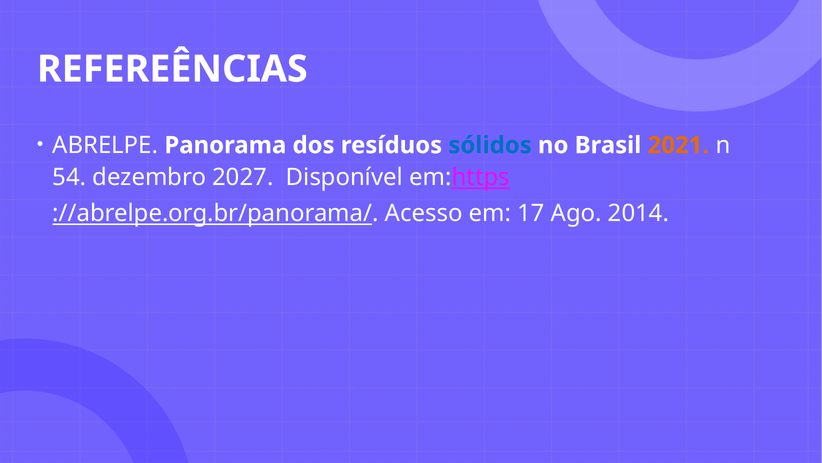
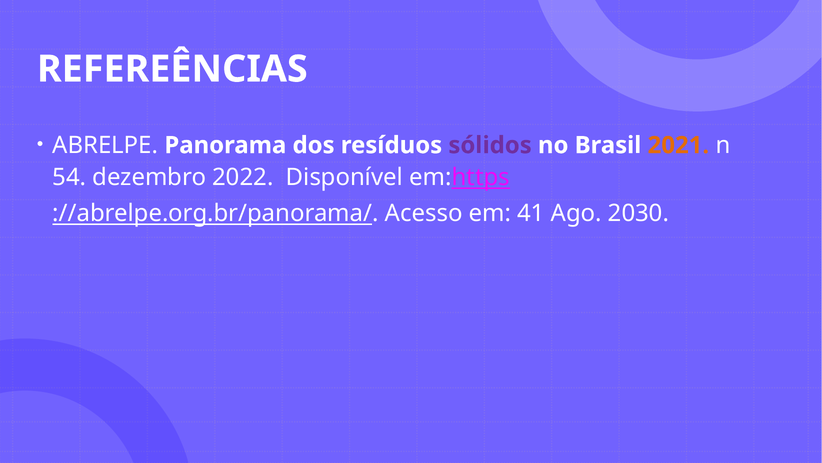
sólidos colour: blue -> purple (490, 145)
2027: 2027 -> 2022 (243, 177)
17: 17 -> 41 (531, 213)
2014: 2014 -> 2030 (638, 213)
